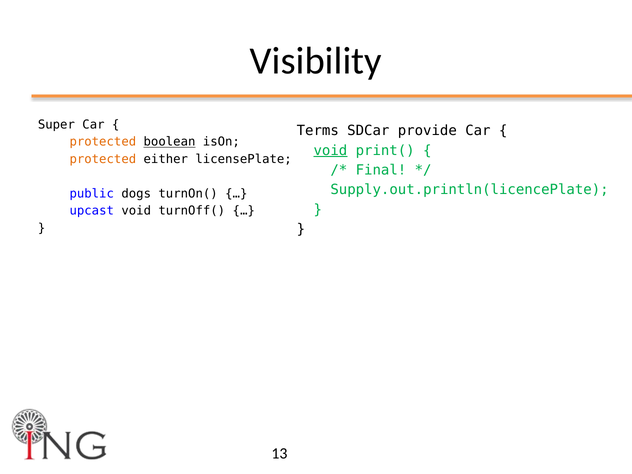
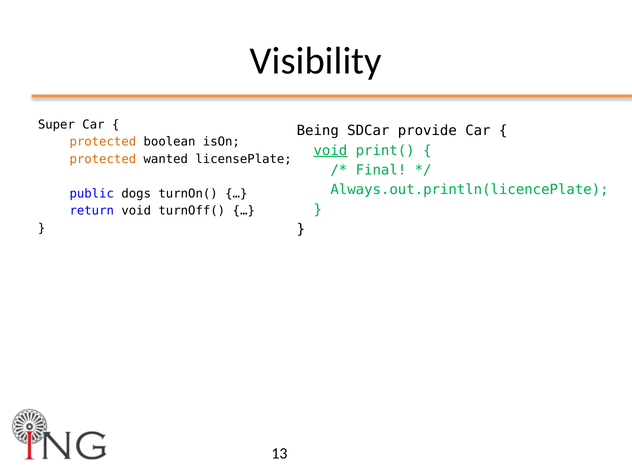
Terms: Terms -> Being (318, 131)
boolean underline: present -> none (170, 142)
either: either -> wanted (166, 159)
Supply.out.println(licencePlate: Supply.out.println(licencePlate -> Always.out.println(licencePlate (470, 190)
upcast: upcast -> return (92, 211)
